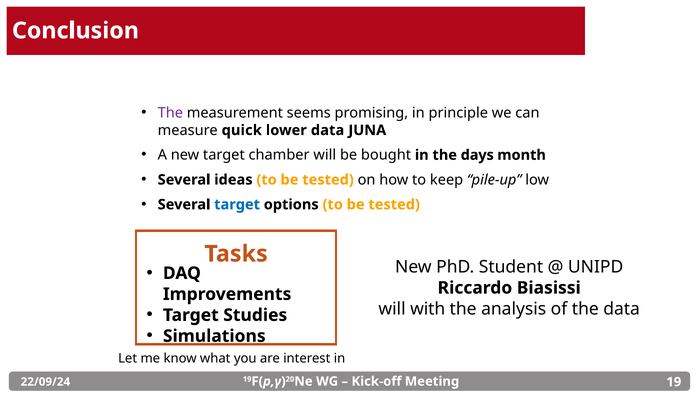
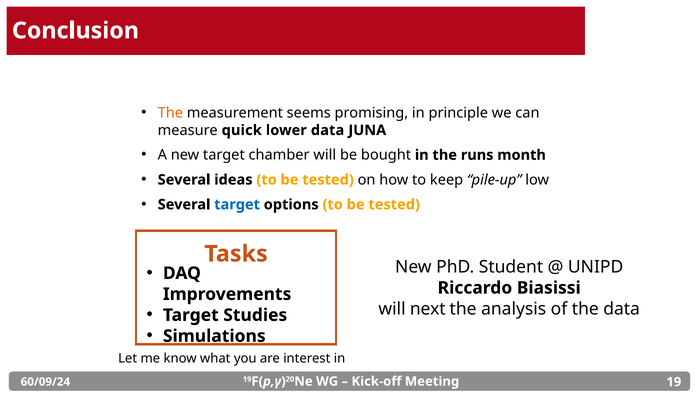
The colour: purple -> orange (170, 113)
days: days -> runs (477, 155)
with: with -> next (428, 309)
22/09/24: 22/09/24 -> 60/09/24 (45, 382)
